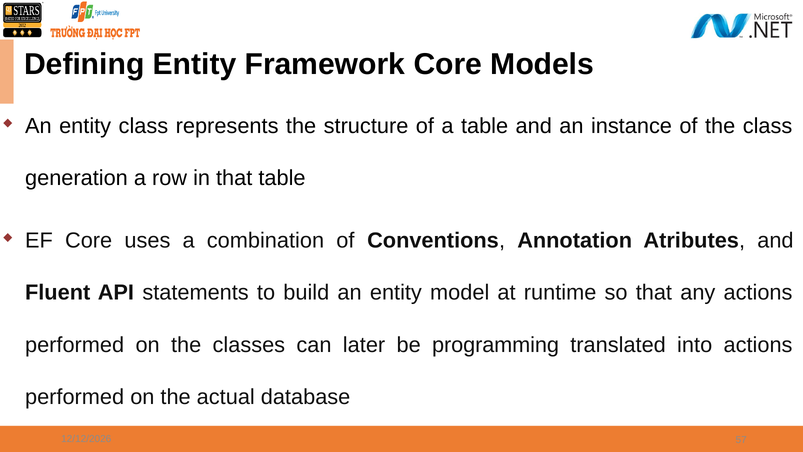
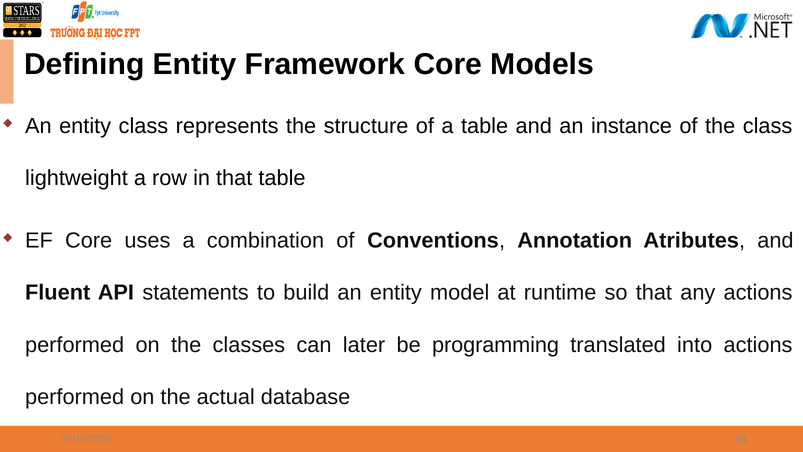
generation: generation -> lightweight (76, 178)
57: 57 -> 94 (741, 440)
